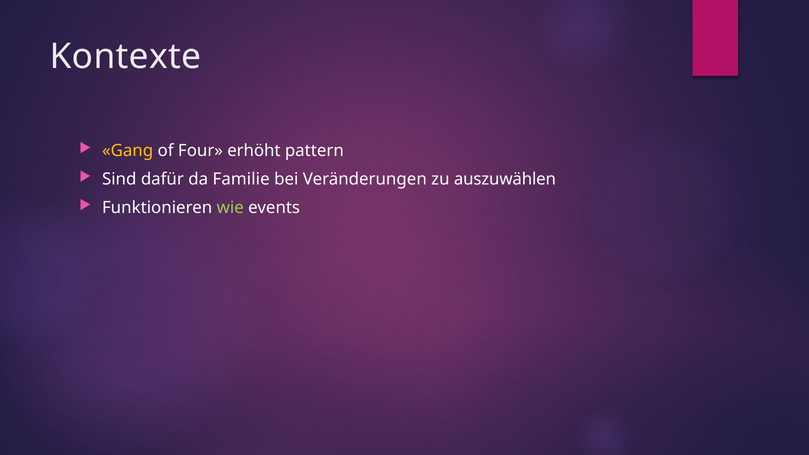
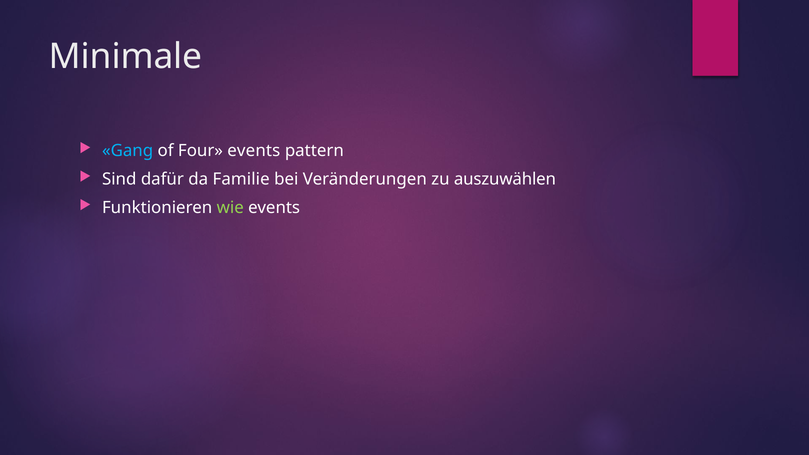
Kontexte: Kontexte -> Minimale (126, 57)
Gang colour: yellow -> light blue (128, 151)
Four erhöht: erhöht -> events (254, 151)
